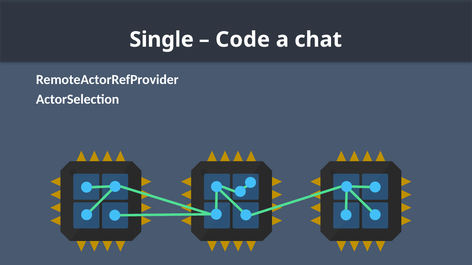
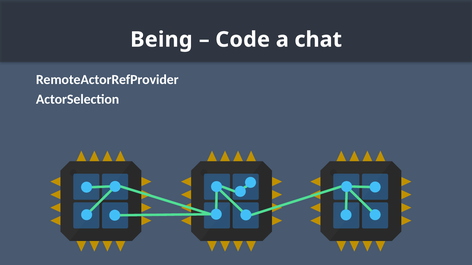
Single: Single -> Being (161, 40)
